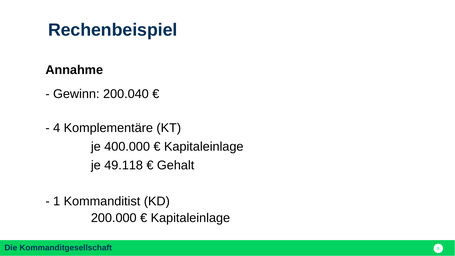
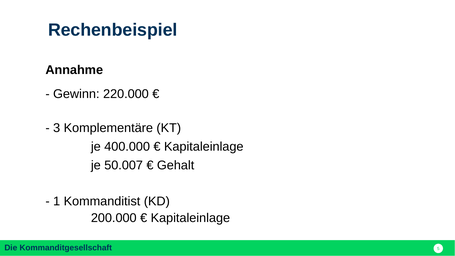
200.040: 200.040 -> 220.000 (126, 94)
4: 4 -> 3 (57, 128)
49.118: 49.118 -> 50.007 (124, 165)
